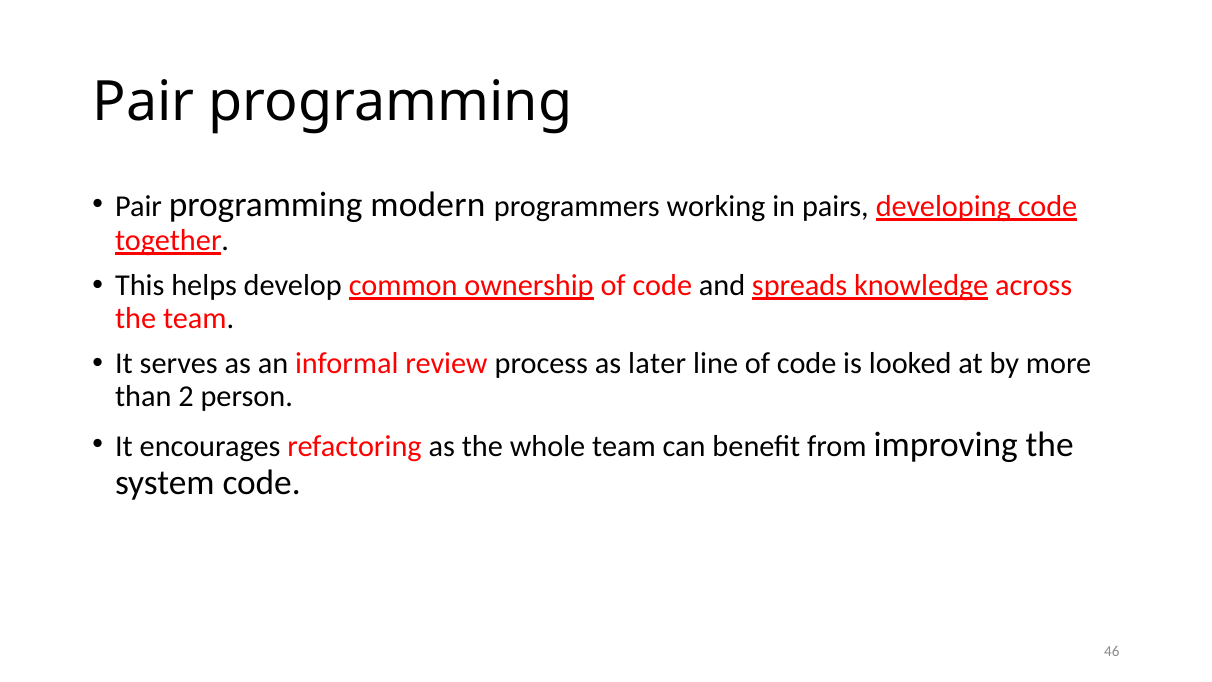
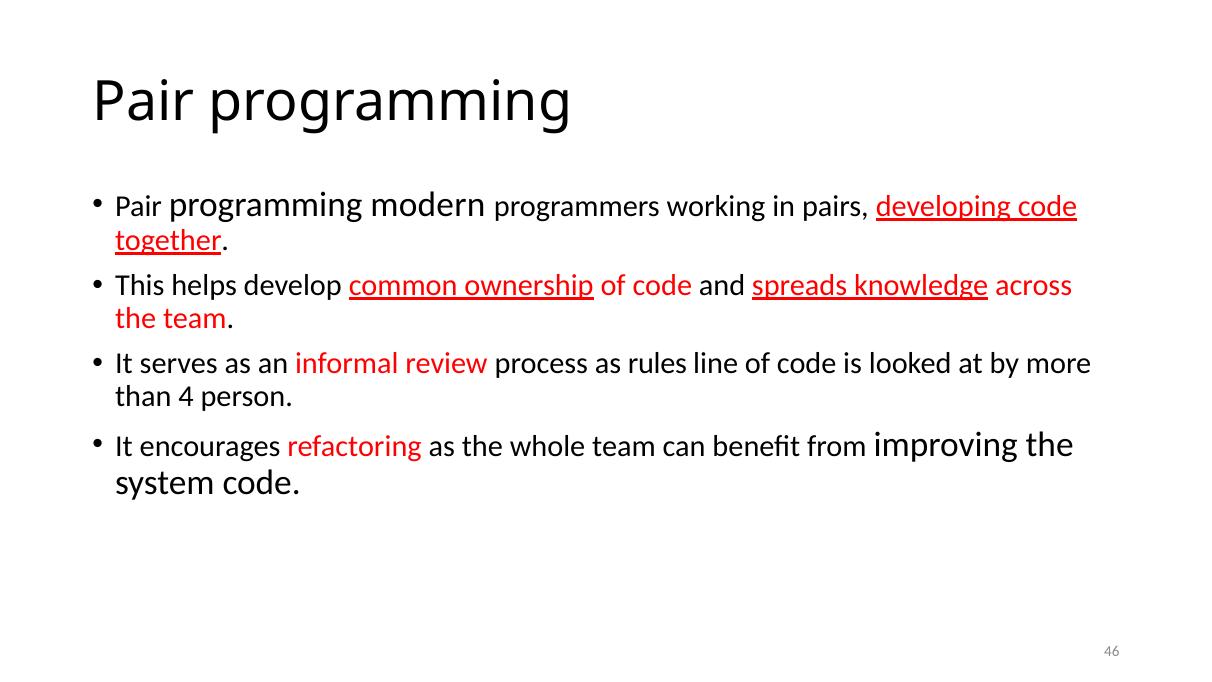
later: later -> rules (657, 364)
2: 2 -> 4 (186, 397)
